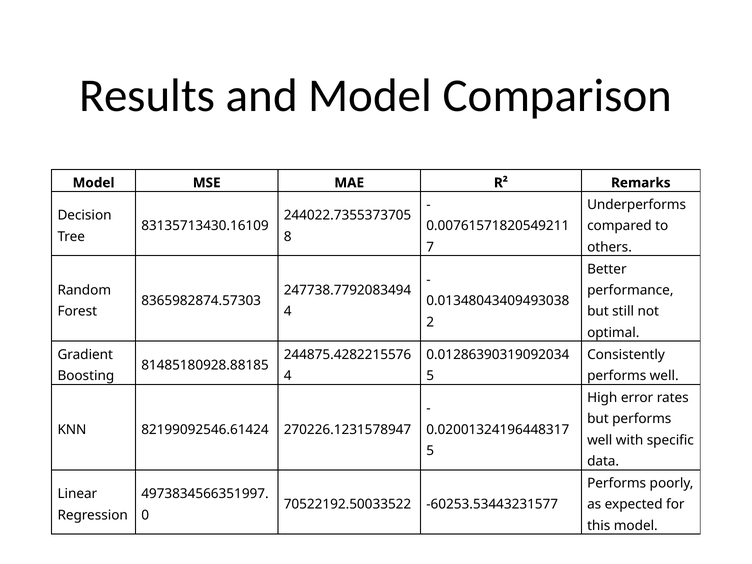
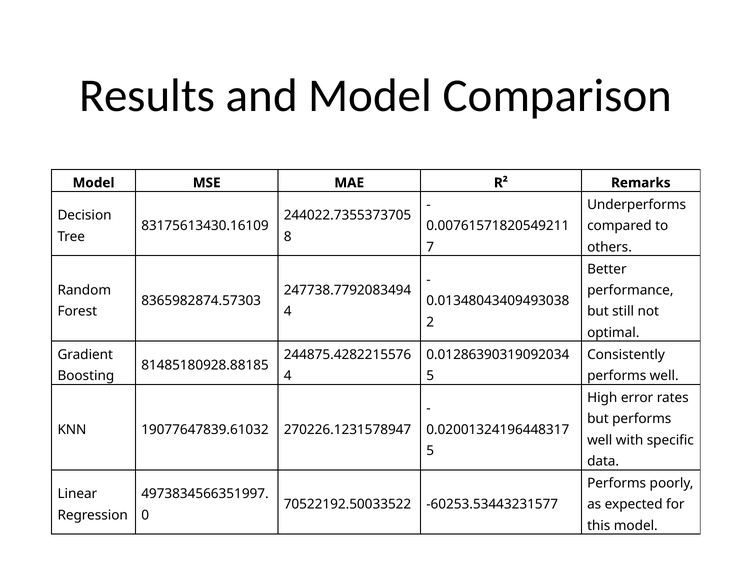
83135713430.16109: 83135713430.16109 -> 83175613430.16109 (205, 226)
82199092546.61424: 82199092546.61424 -> 19077647839.61032 (205, 430)
